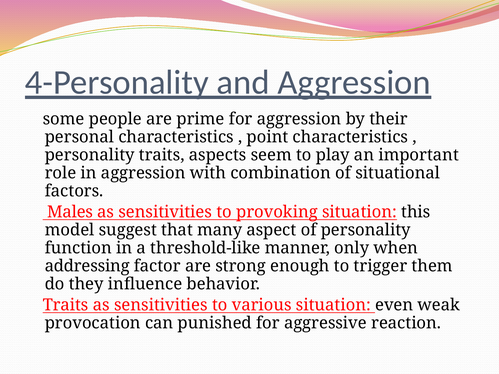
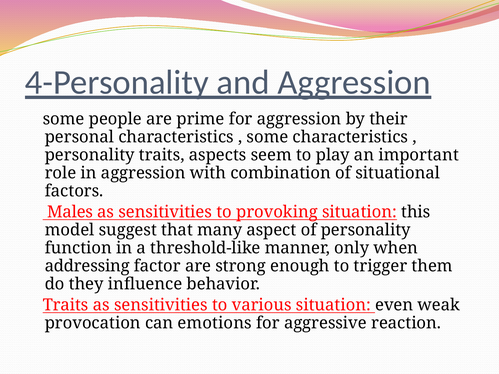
point: point -> some (267, 137)
punished: punished -> emotions (215, 323)
